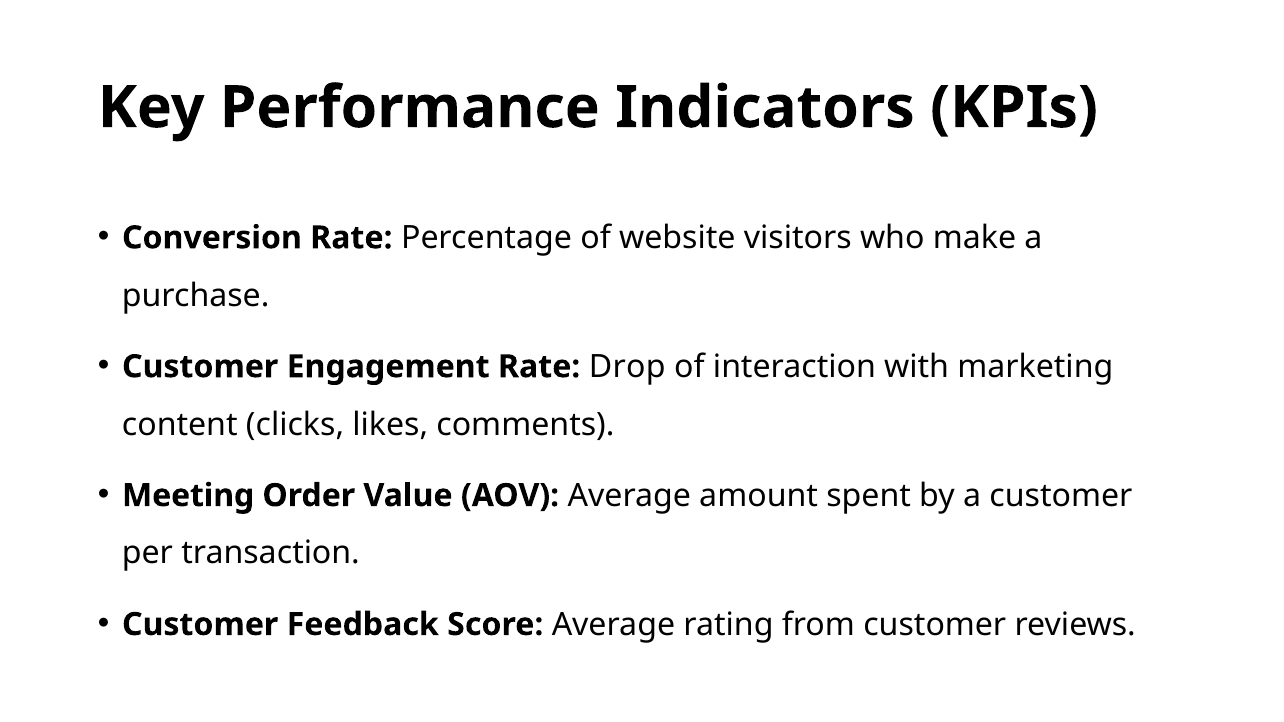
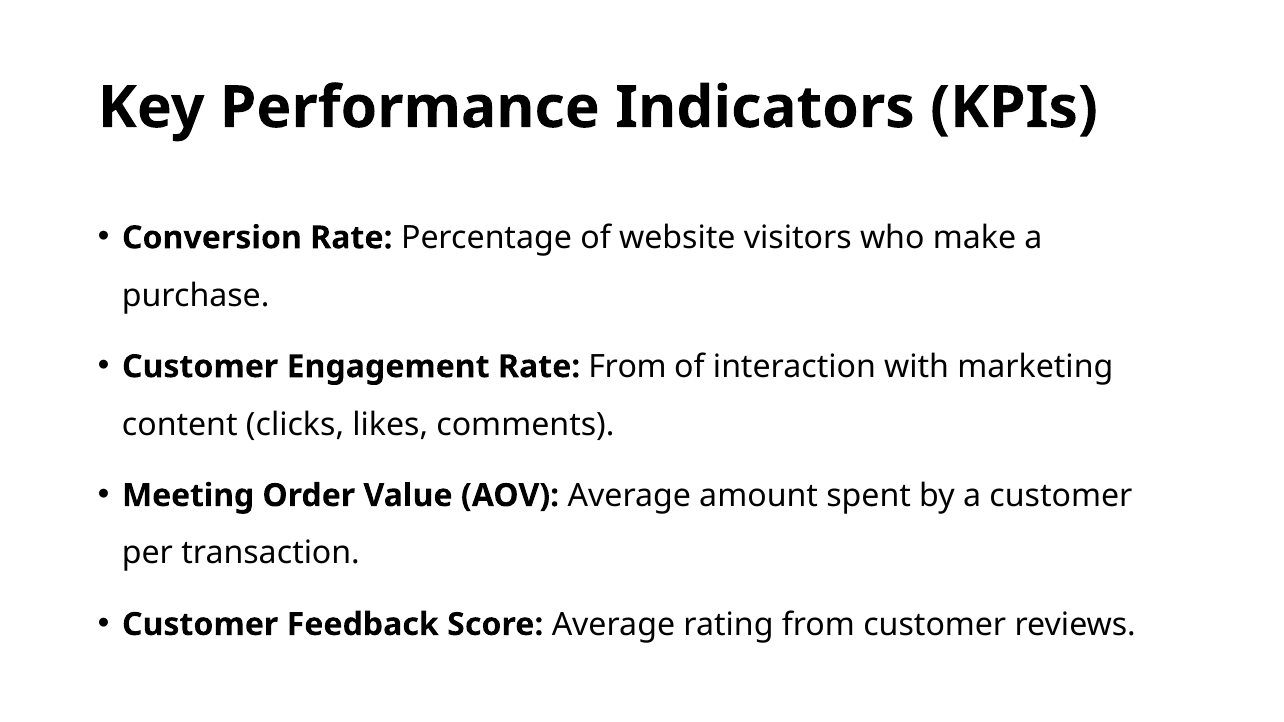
Rate Drop: Drop -> From (628, 367)
